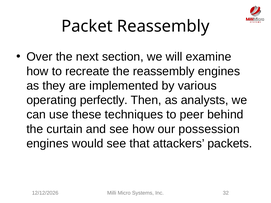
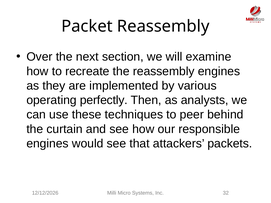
possession: possession -> responsible (209, 129)
